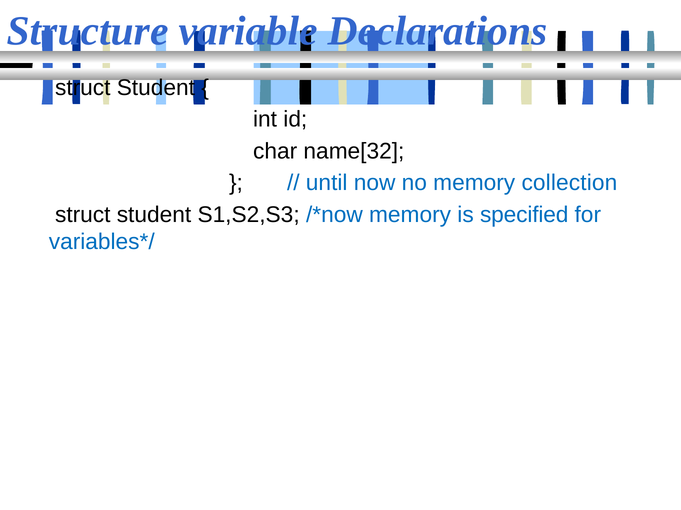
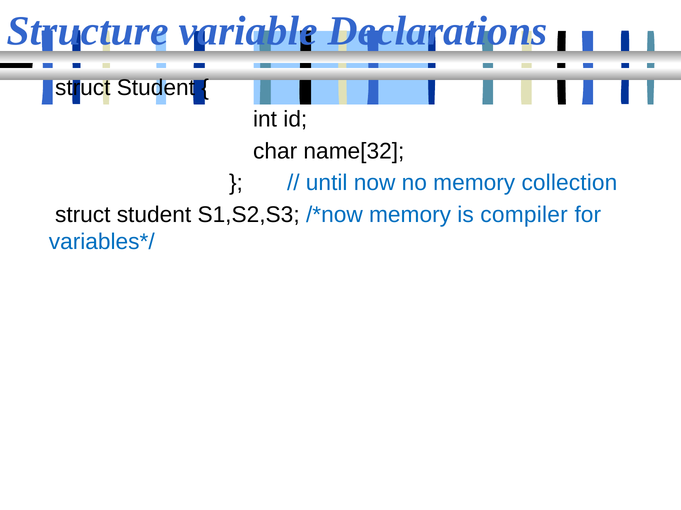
specified: specified -> compiler (524, 215)
